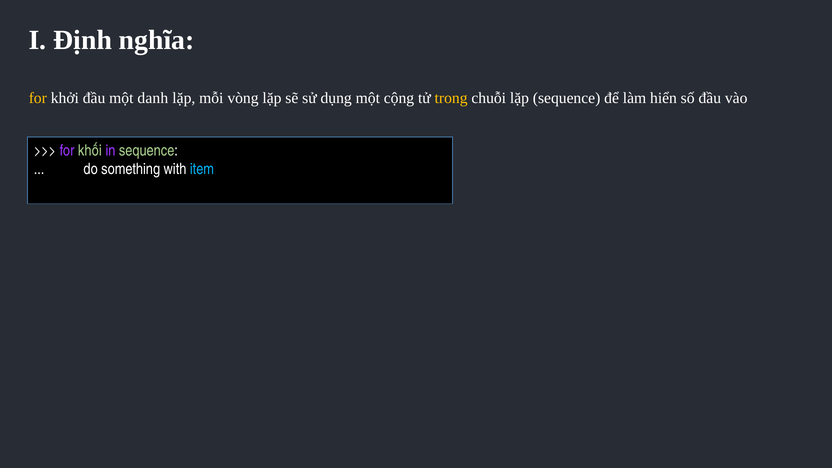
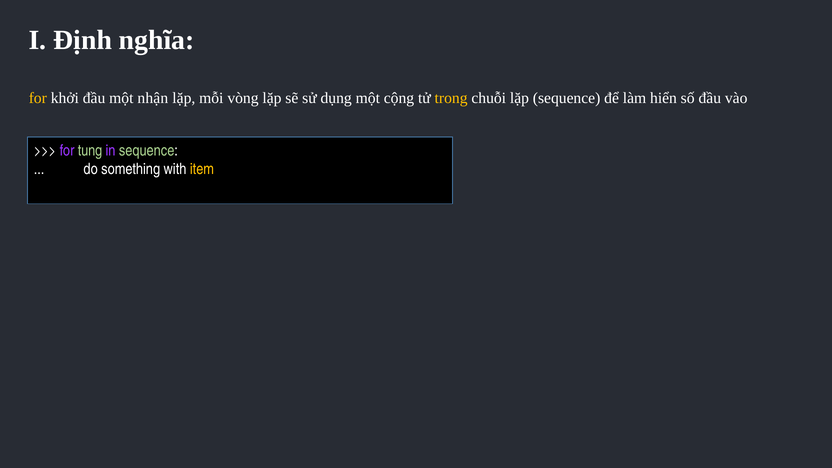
danh: danh -> nhận (153, 98)
khối: khối -> tung (90, 150)
item colour: light blue -> yellow (202, 169)
